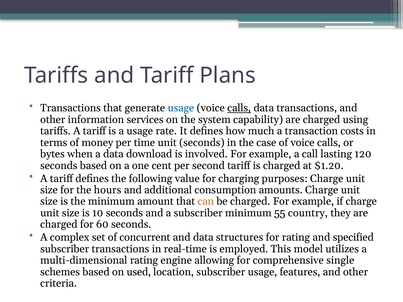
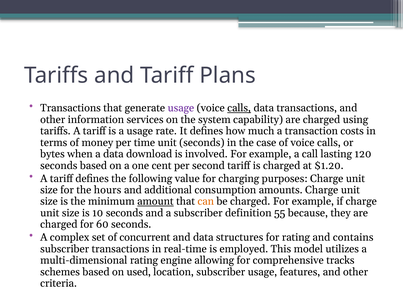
usage colour: blue -> purple (181, 108)
amount underline: none -> present (155, 202)
subscriber minimum: minimum -> definition (248, 213)
country: country -> because (308, 213)
specified: specified -> contains (353, 238)
single: single -> tracks (340, 261)
